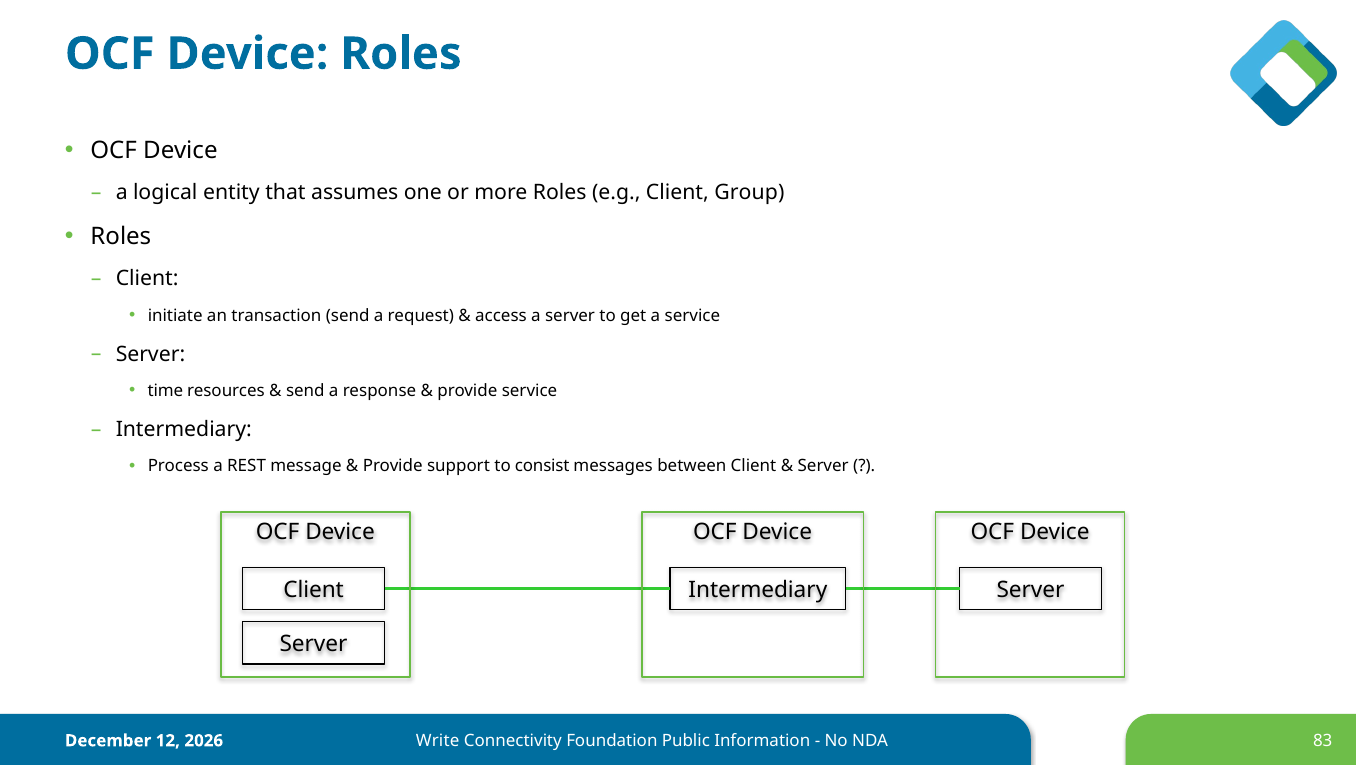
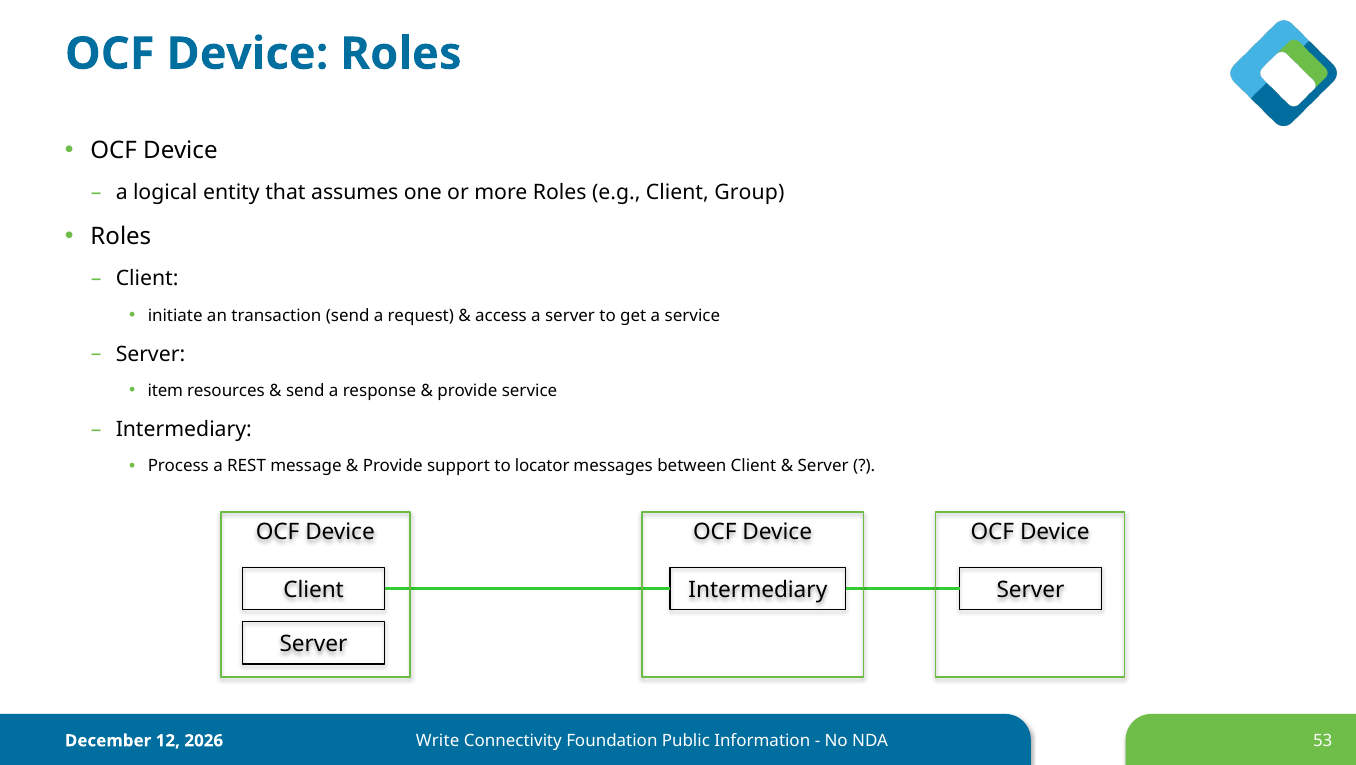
time: time -> item (165, 391)
consist: consist -> locator (542, 466)
83: 83 -> 53 (1323, 740)
